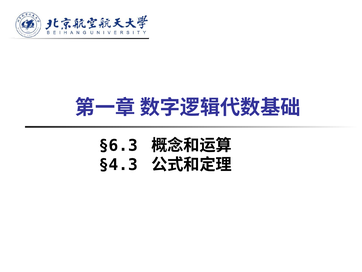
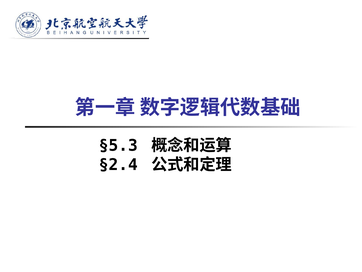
§6.3: §6.3 -> §5.3 (118, 145)
§4.3: §4.3 -> §2.4 (118, 165)
